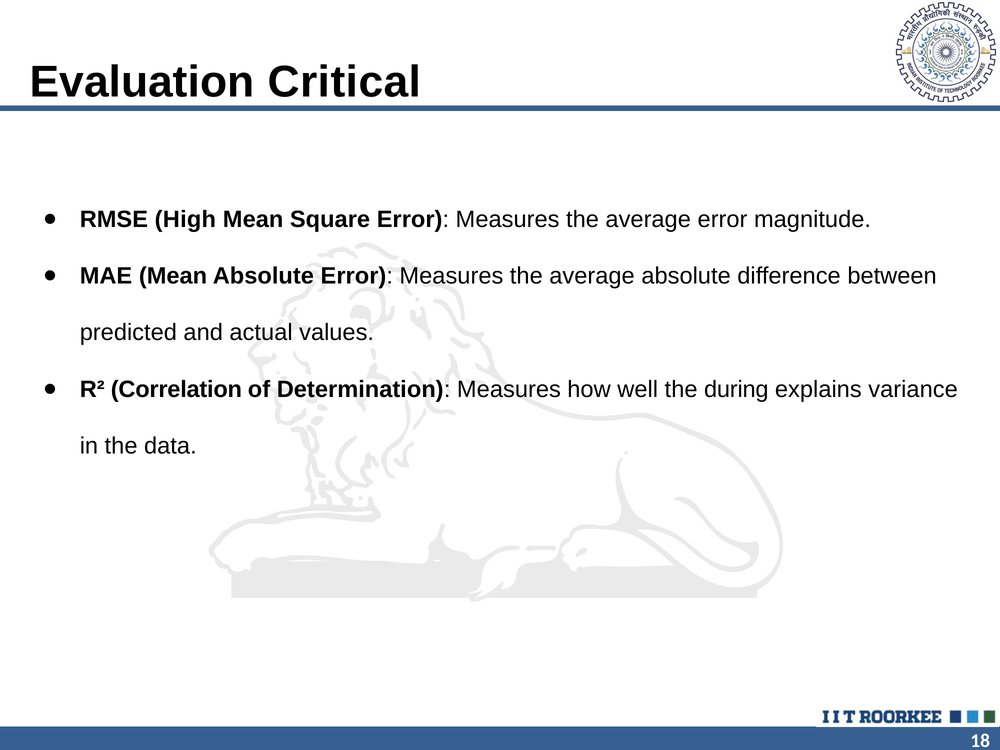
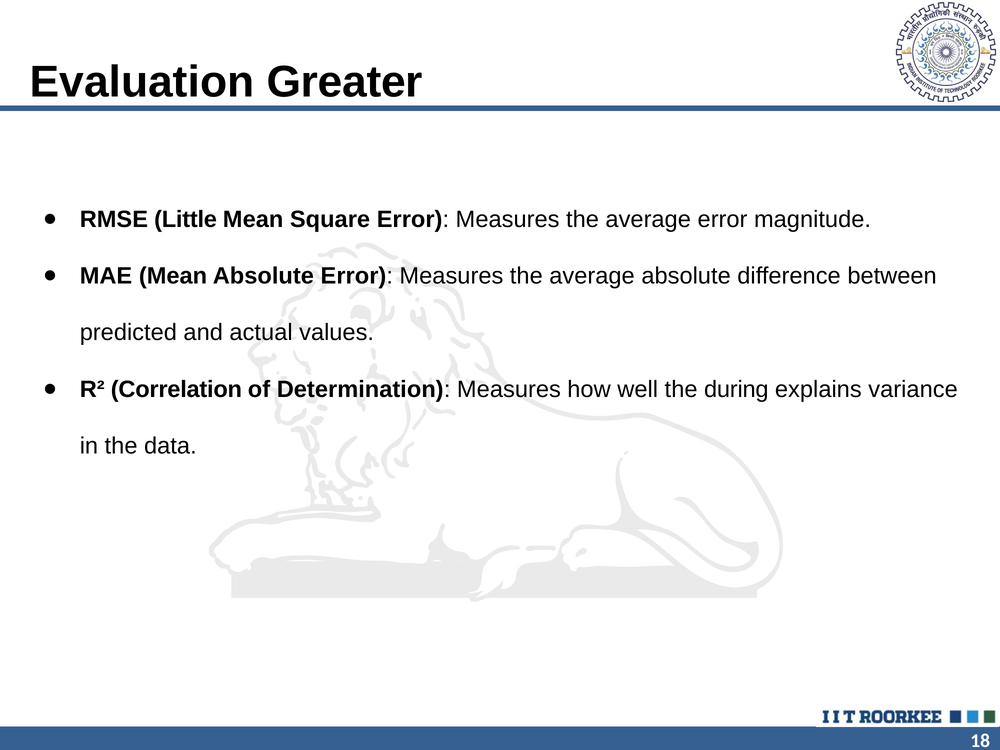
Critical: Critical -> Greater (345, 82)
High: High -> Little (186, 219)
